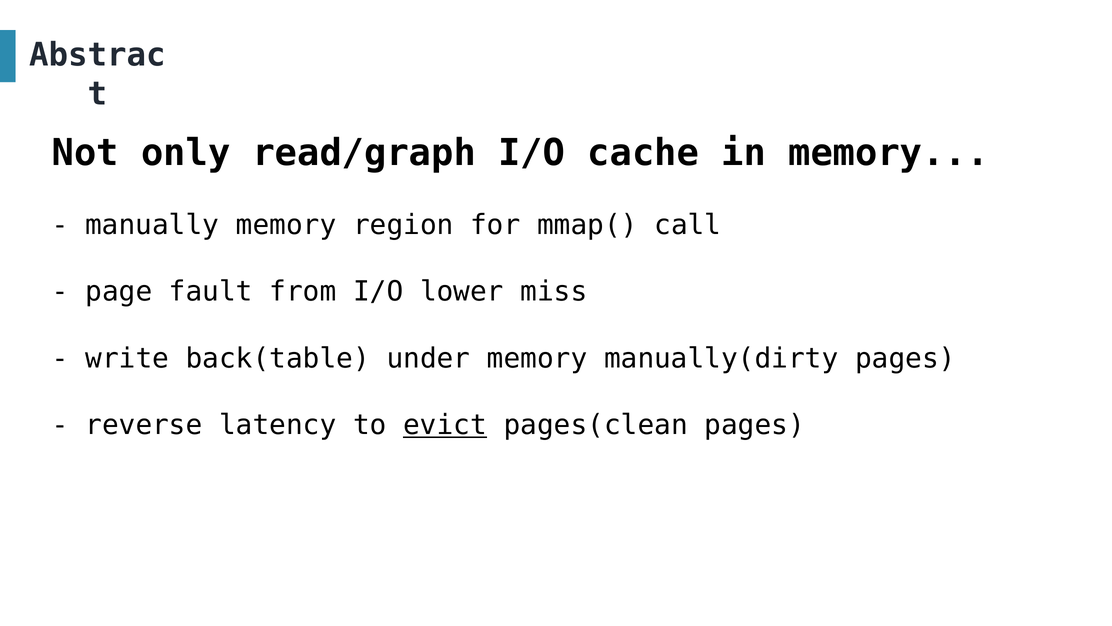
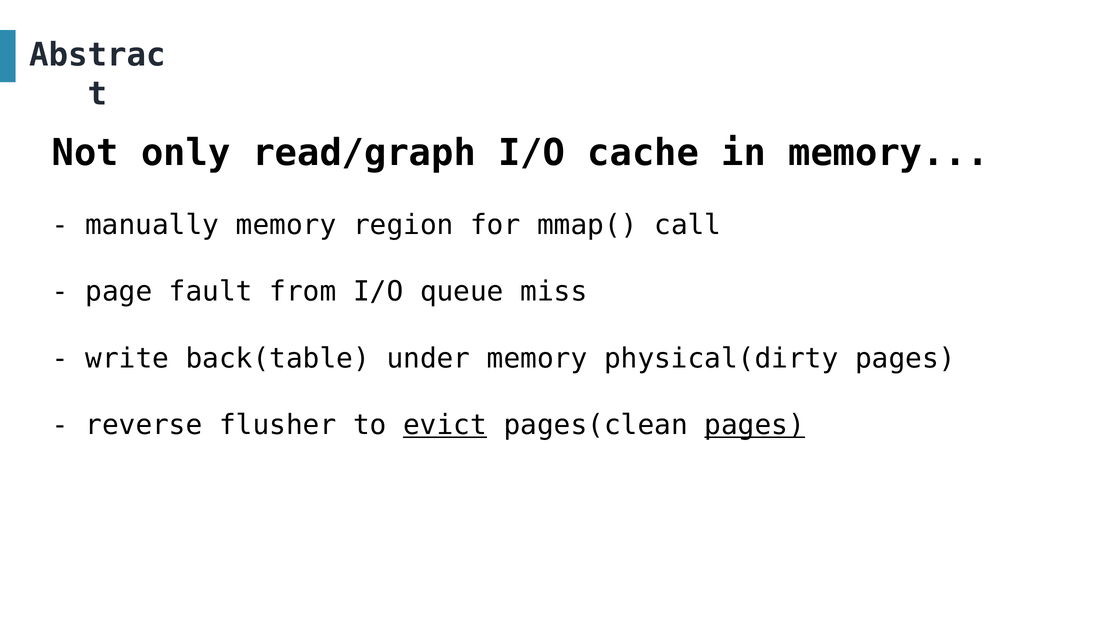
lower: lower -> queue (462, 291)
manually(dirty: manually(dirty -> physical(dirty (721, 358)
latency: latency -> flusher (278, 425)
pages underline: none -> present (755, 425)
